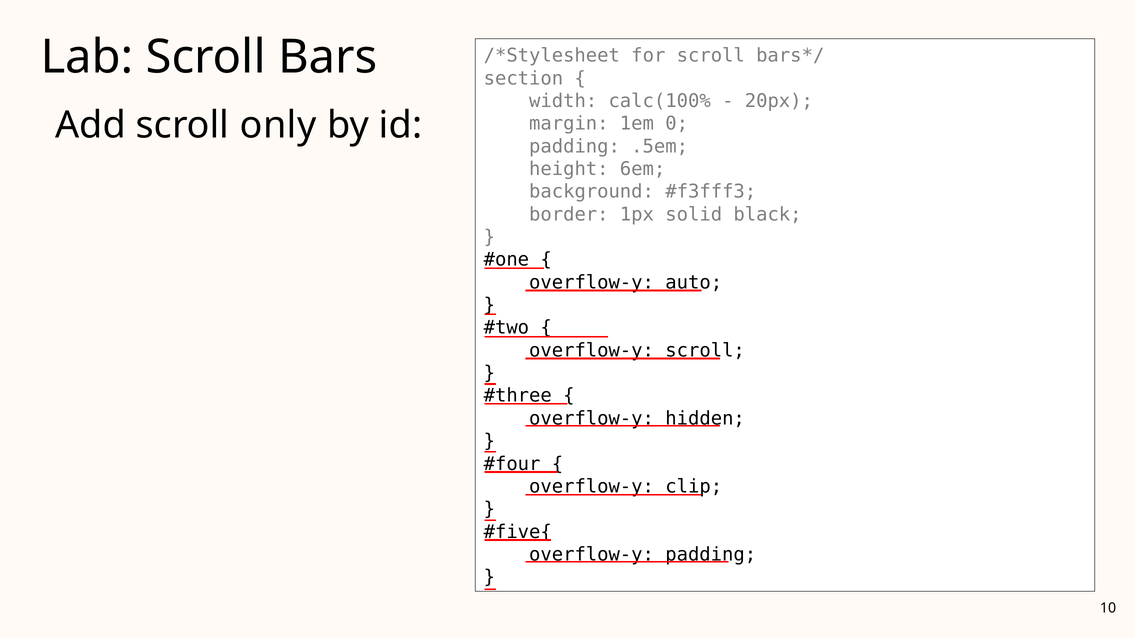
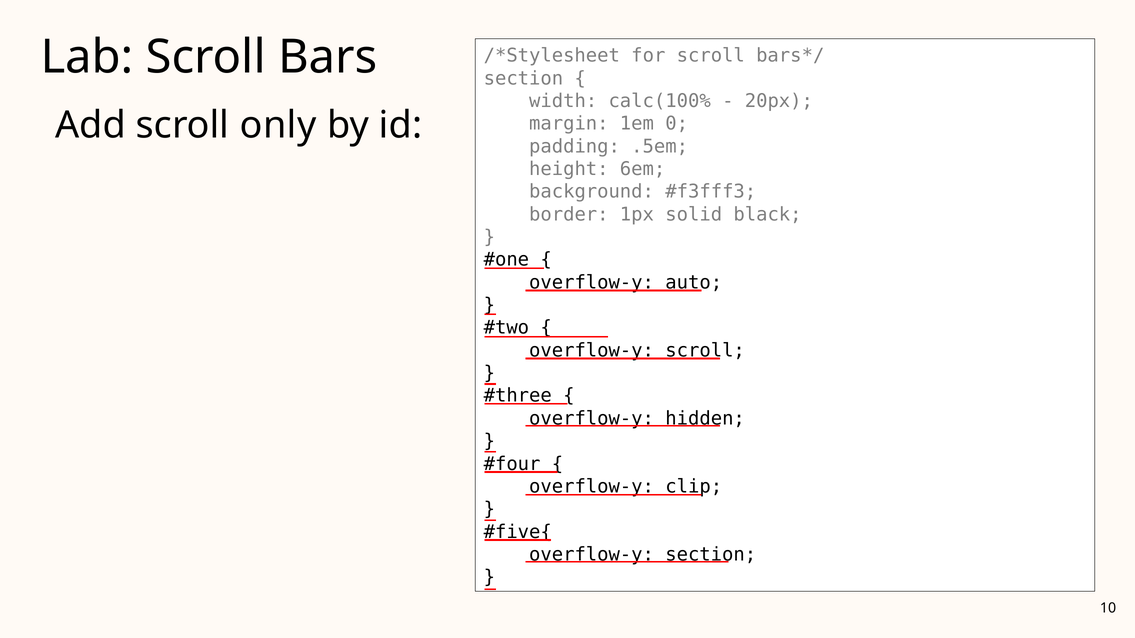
overflow-y padding: padding -> section (711, 555)
